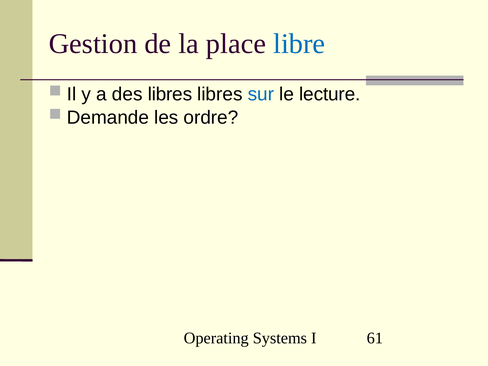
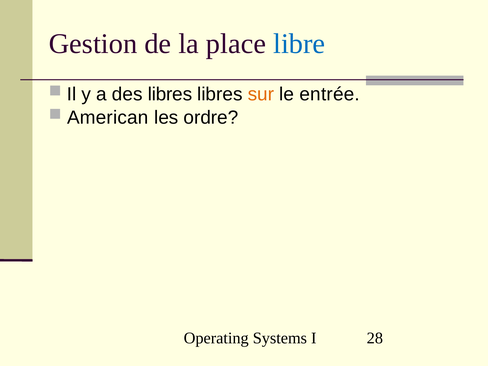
sur colour: blue -> orange (261, 94)
lecture: lecture -> entrée (330, 94)
Demande: Demande -> American (108, 118)
61: 61 -> 28 (375, 338)
